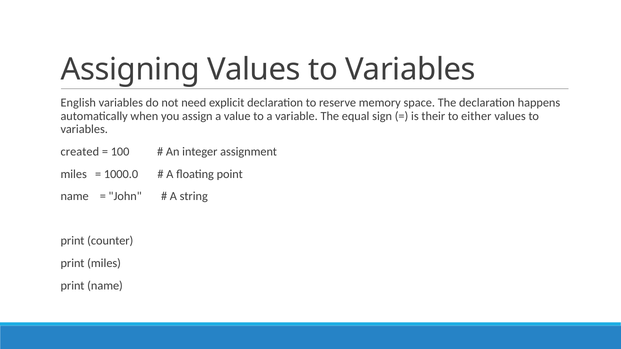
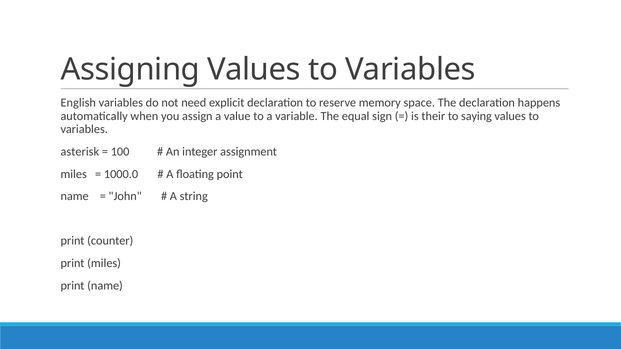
either: either -> saying (476, 116)
created: created -> asterisk (80, 152)
